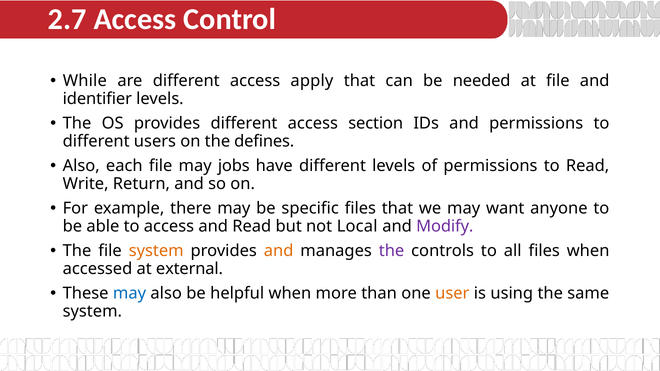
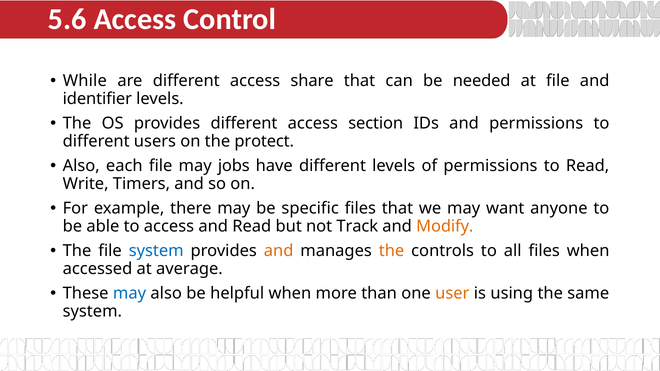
2.7: 2.7 -> 5.6 (67, 19)
apply: apply -> share (312, 81)
defines: defines -> protect (264, 141)
Return: Return -> Timers (141, 184)
Local: Local -> Track (357, 226)
Modify colour: purple -> orange (445, 226)
system colour: orange -> blue (156, 251)
the colour: purple -> orange (392, 251)
external: external -> average (189, 269)
